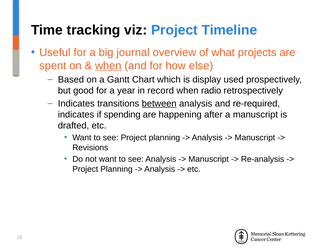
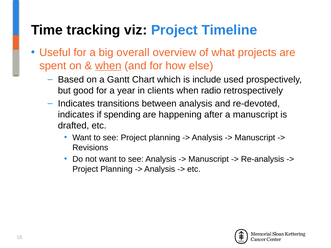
journal: journal -> overall (133, 53)
display: display -> include (207, 80)
record: record -> clients (161, 91)
between underline: present -> none (159, 104)
re-required: re-required -> re-devoted (256, 104)
